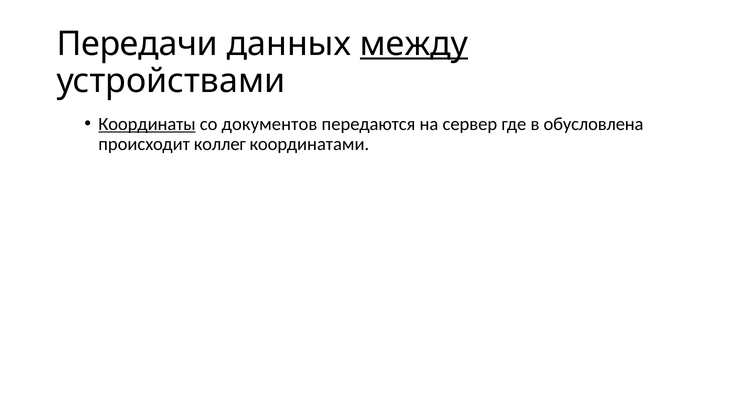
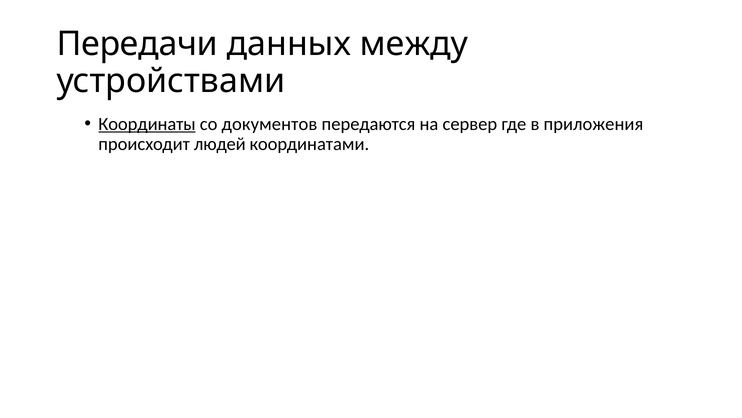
между underline: present -> none (414, 44)
обусловлена: обусловлена -> приложения (593, 124)
коллег: коллег -> людей (220, 144)
